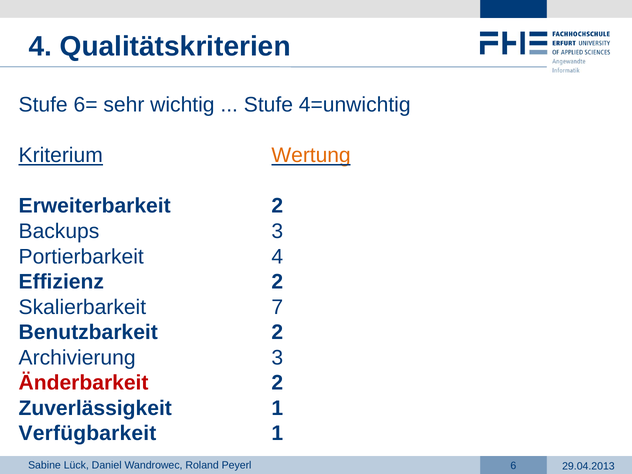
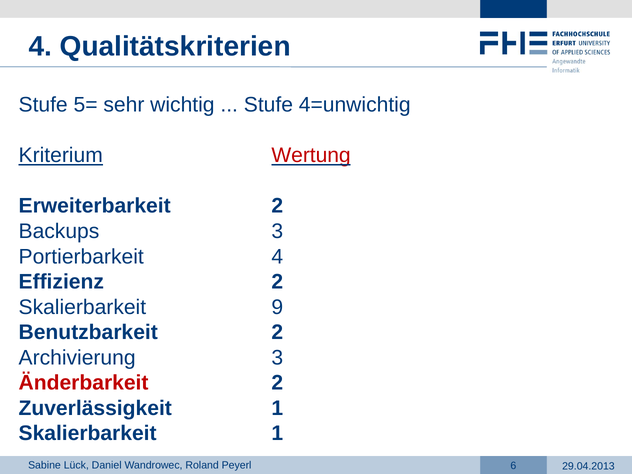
6=: 6= -> 5= (86, 105)
Wertung colour: orange -> red (311, 155)
7: 7 -> 9 (277, 307)
Verfügbarkeit: Verfügbarkeit -> Skalierbarkeit (88, 434)
